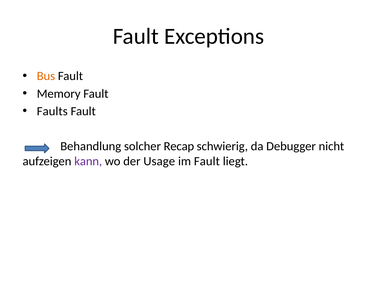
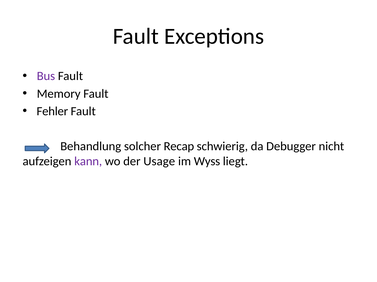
Bus colour: orange -> purple (46, 76)
Faults: Faults -> Fehler (52, 111)
im Fault: Fault -> Wyss (207, 162)
